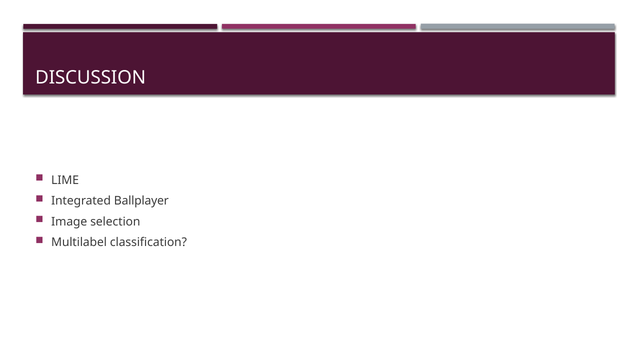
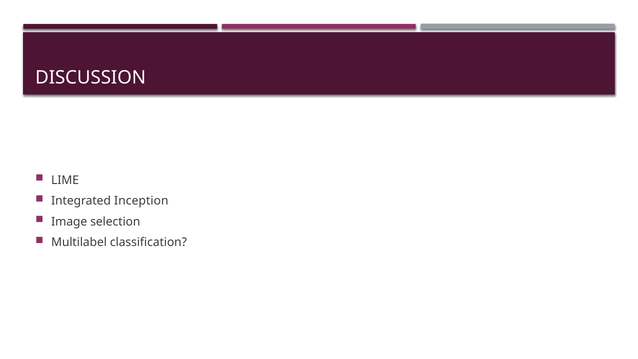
Ballplayer: Ballplayer -> Inception (141, 201)
